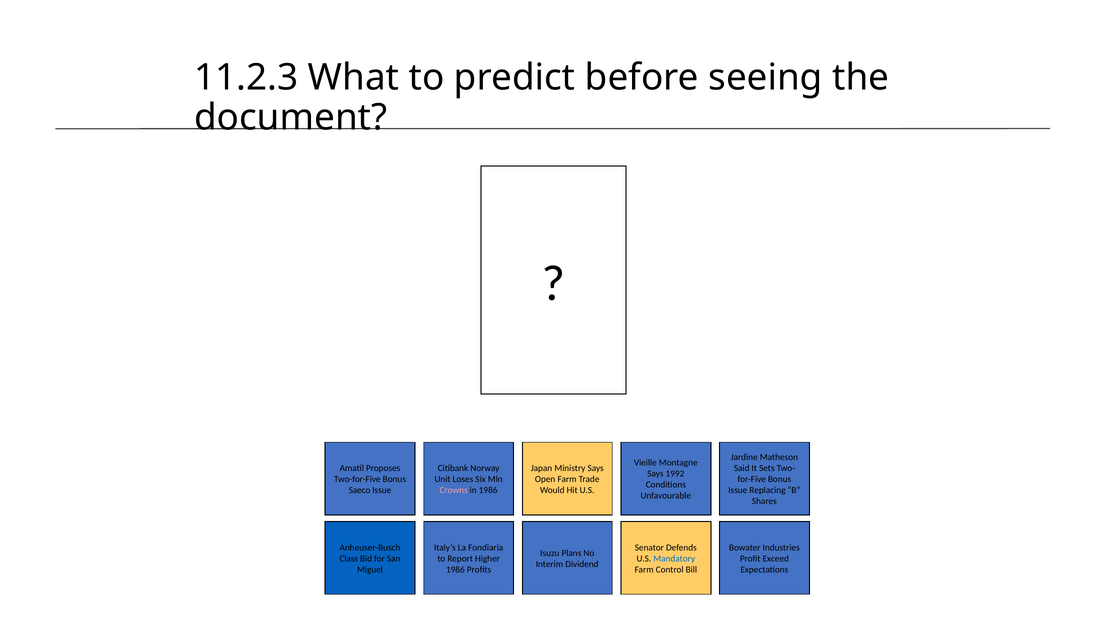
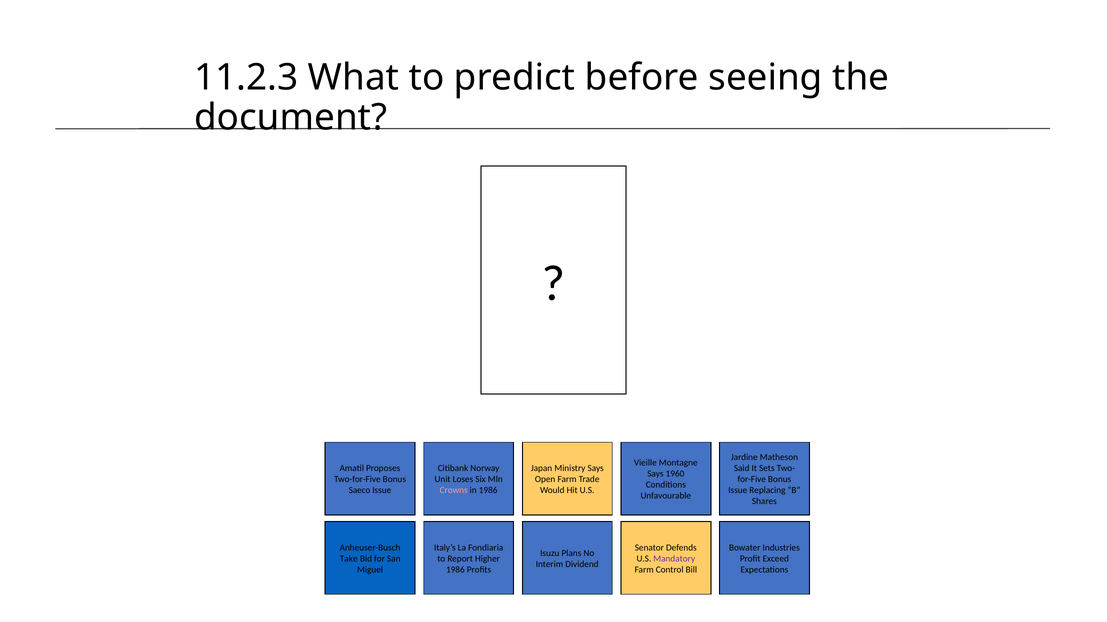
1992: 1992 -> 1960 (675, 474)
Class: Class -> Take (349, 559)
Mandatory colour: blue -> purple (674, 559)
